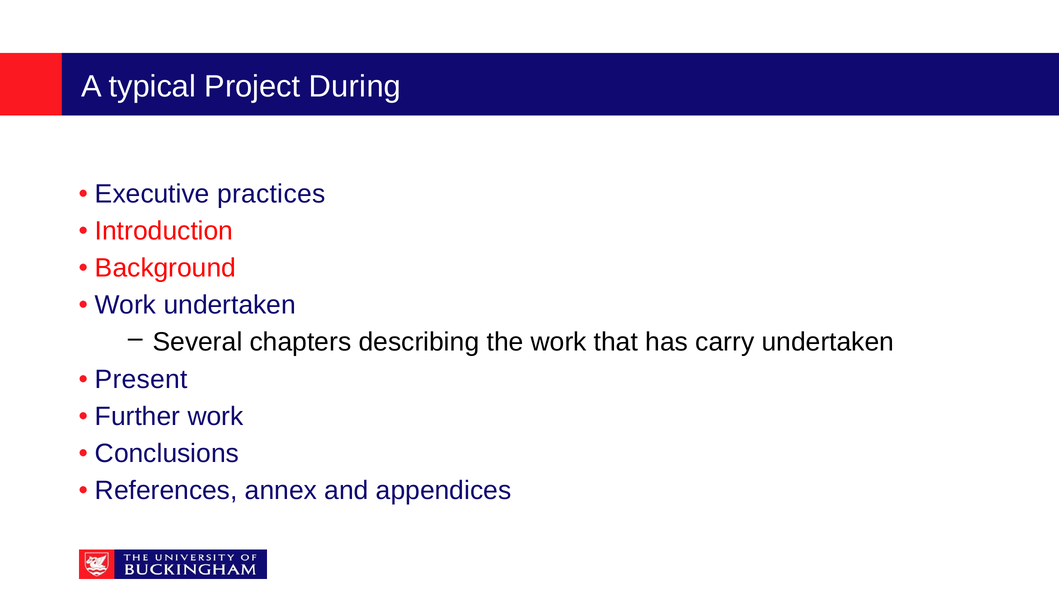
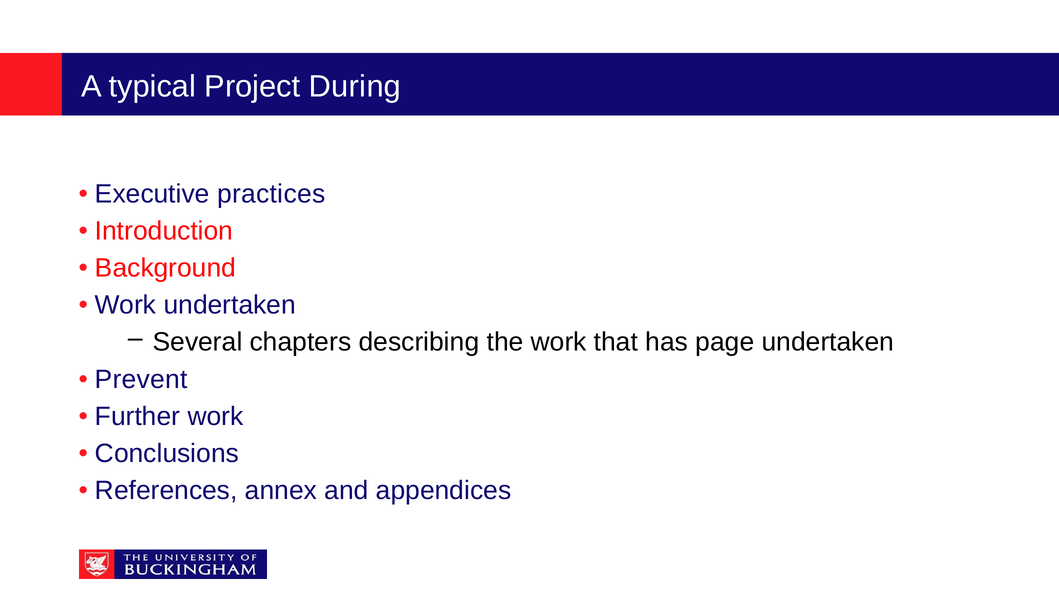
carry: carry -> page (725, 342)
Present: Present -> Prevent (141, 379)
